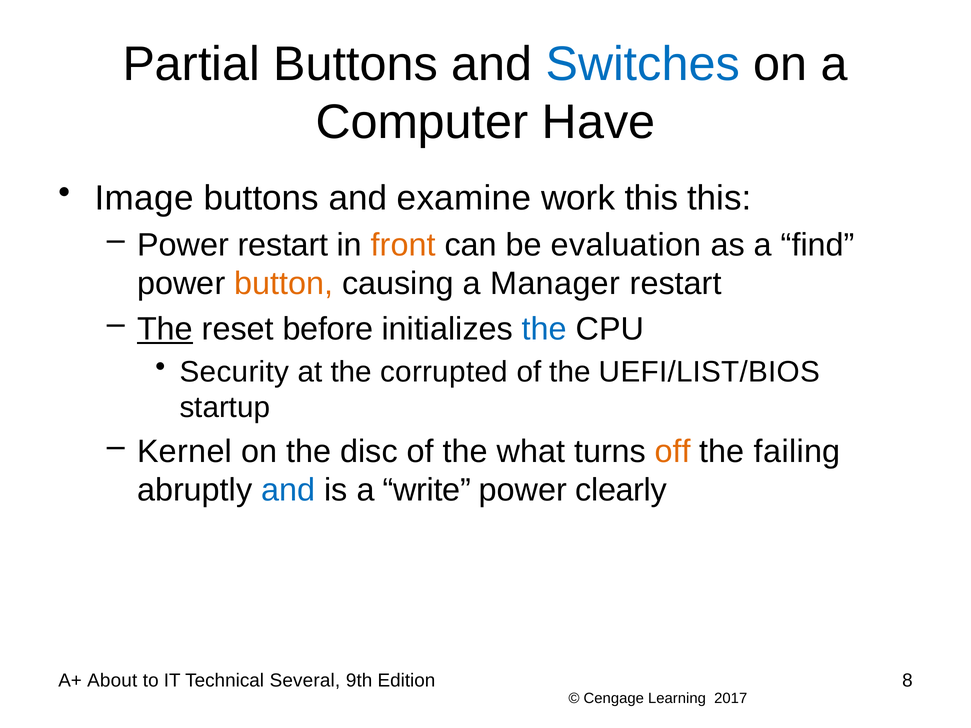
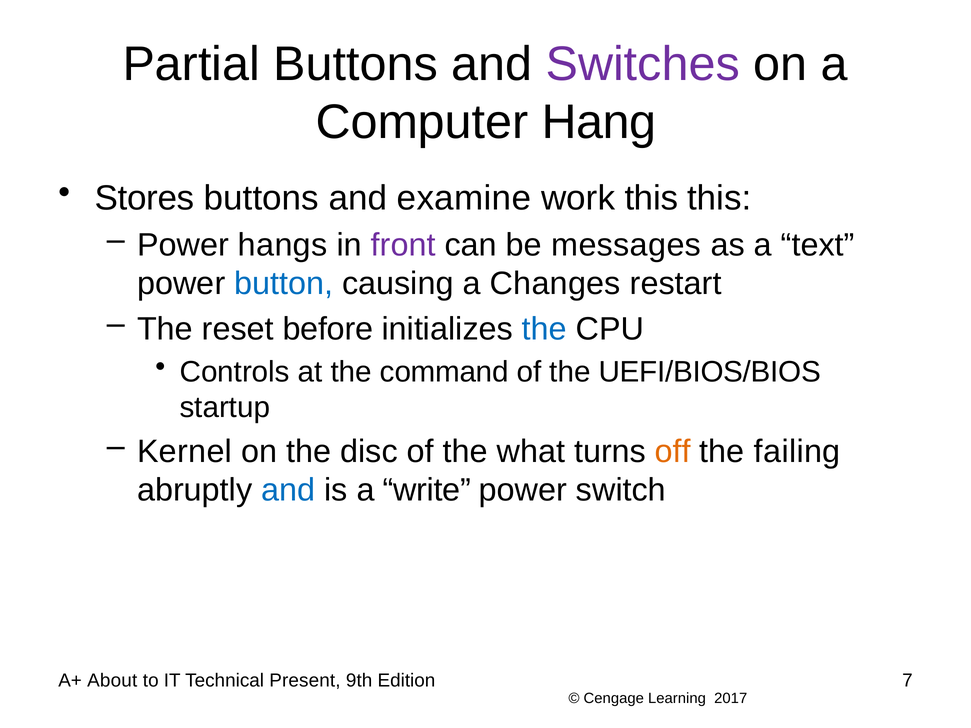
Switches colour: blue -> purple (643, 64)
Have: Have -> Hang (599, 122)
Image: Image -> Stores (144, 198)
Power restart: restart -> hangs (283, 245)
front colour: orange -> purple (403, 245)
evaluation: evaluation -> messages (626, 245)
find: find -> text (818, 245)
button colour: orange -> blue (284, 284)
Manager: Manager -> Changes (555, 284)
The underline: present -> none (165, 329)
Security: Security -> Controls (235, 372)
corrupted: corrupted -> command (444, 372)
UEFI/LIST/BIOS: UEFI/LIST/BIOS -> UEFI/BIOS/BIOS (710, 372)
clearly: clearly -> switch (621, 490)
Several: Several -> Present (305, 681)
8: 8 -> 7 (907, 681)
